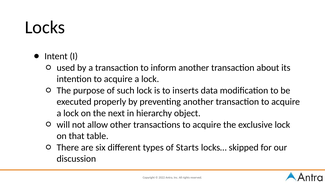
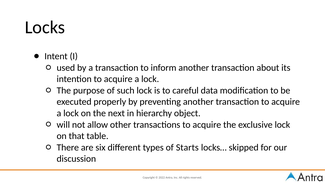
inserts: inserts -> careful (186, 90)
